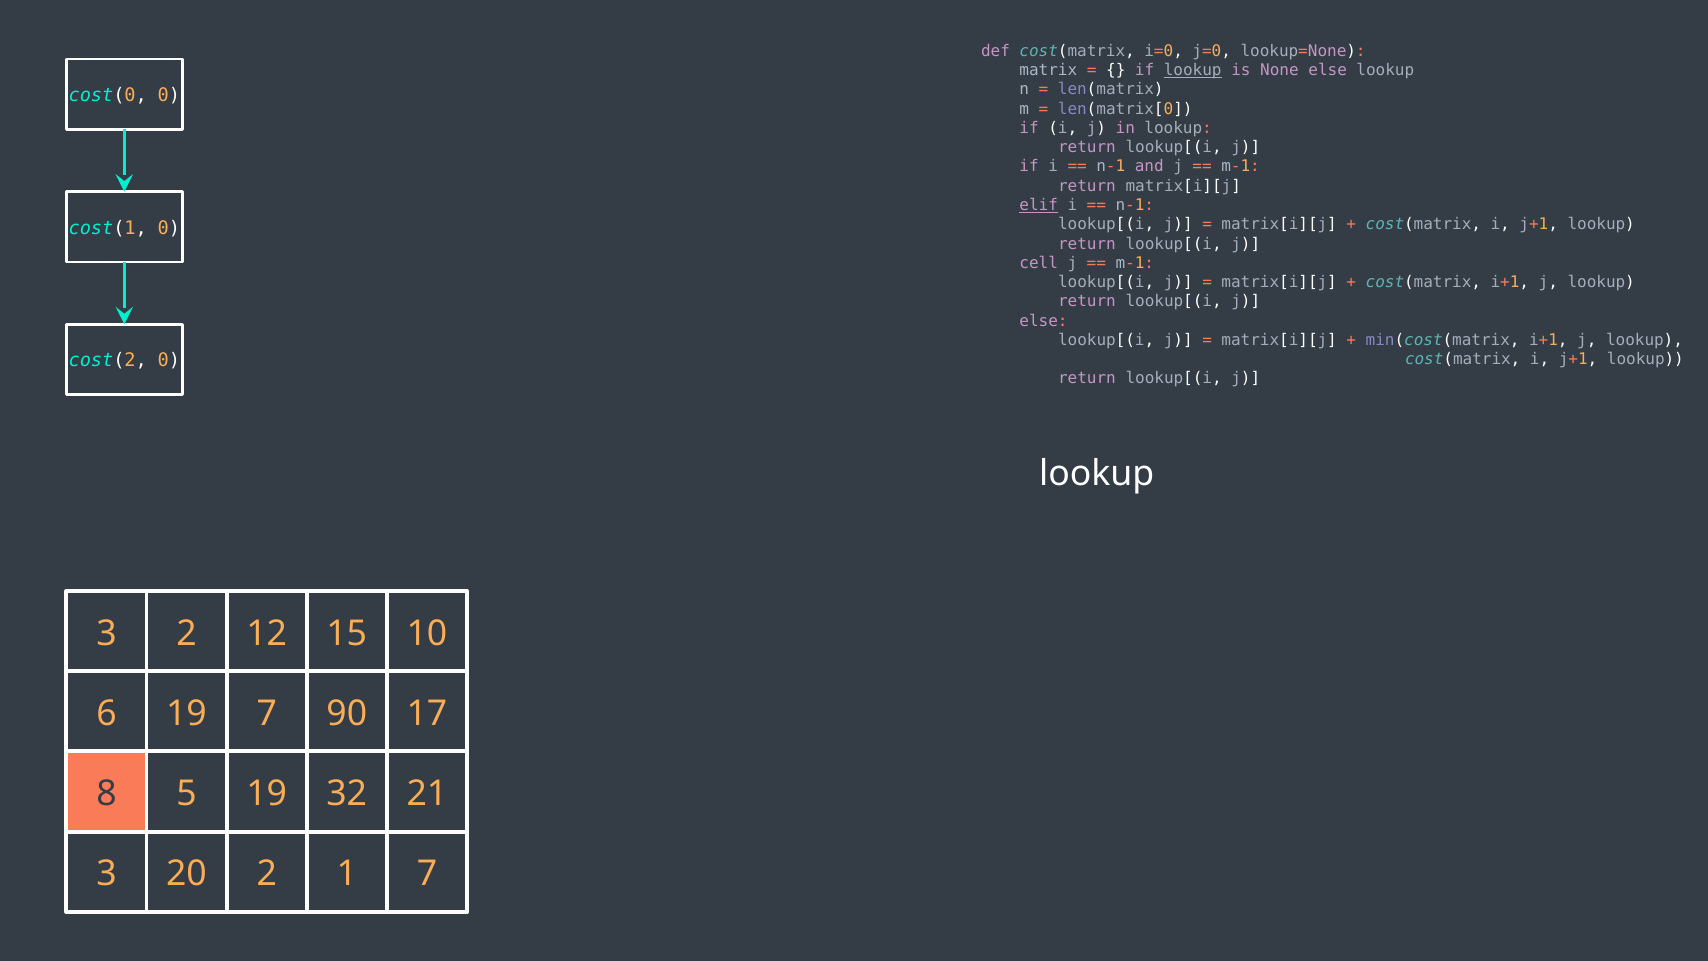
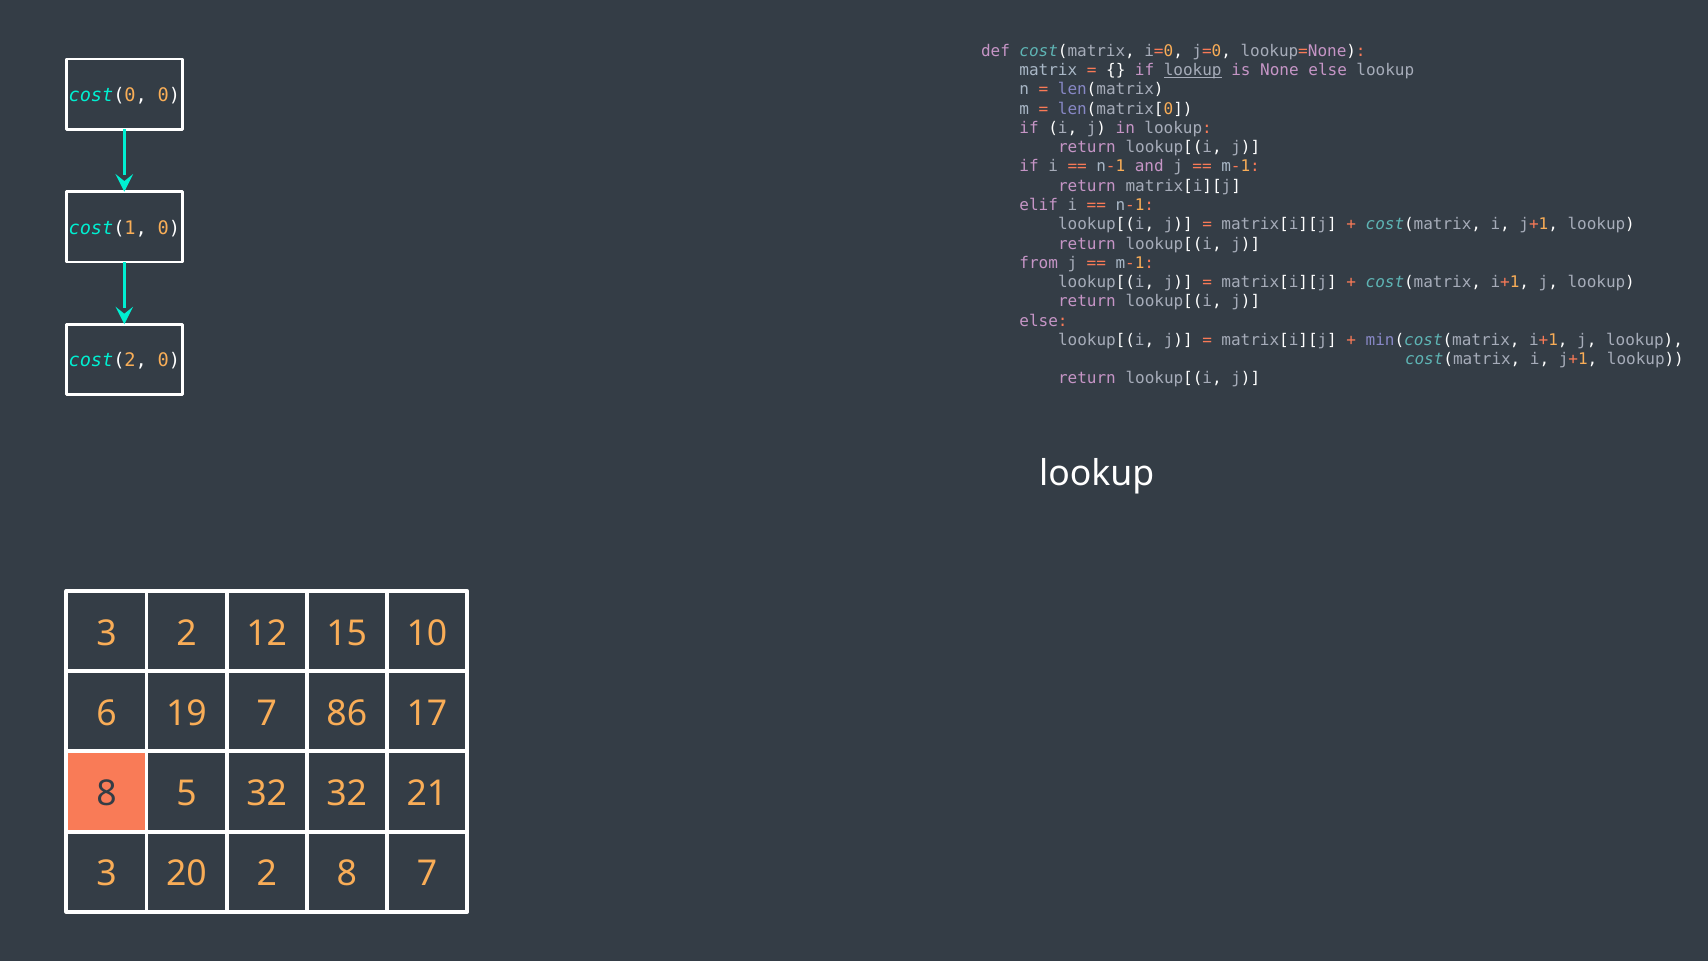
elif underline: present -> none (1039, 205)
cell: cell -> from (1039, 263)
90: 90 -> 86 (347, 714)
5 19: 19 -> 32 (267, 794)
2 1: 1 -> 8 (347, 874)
